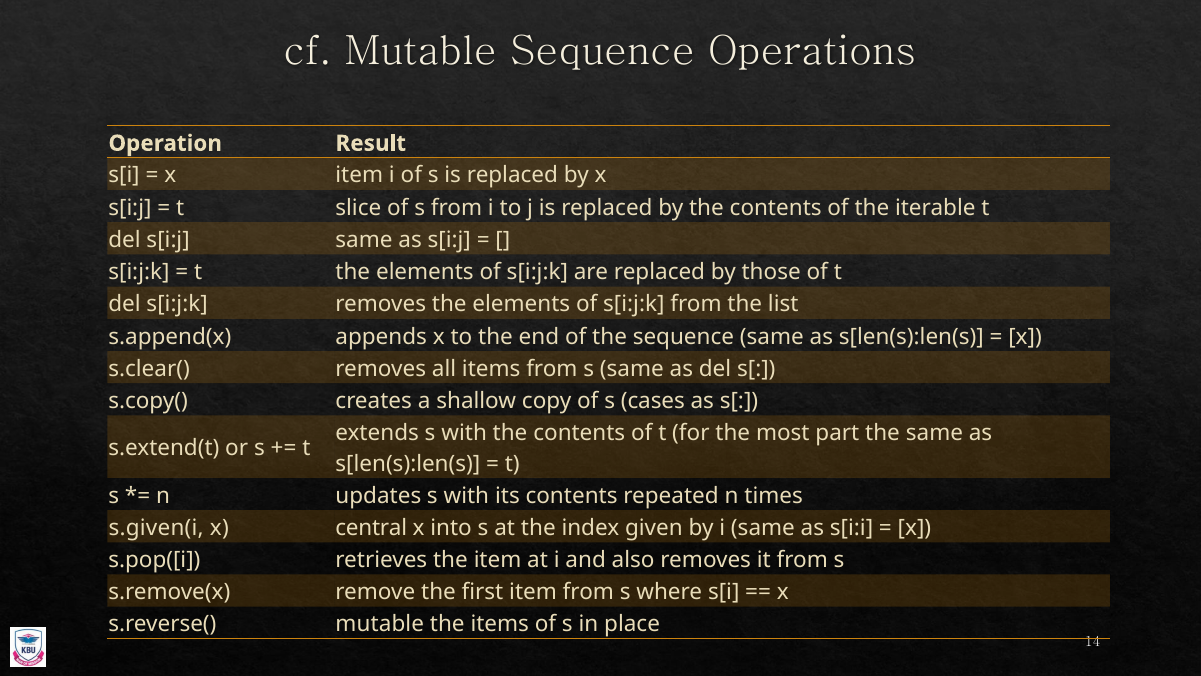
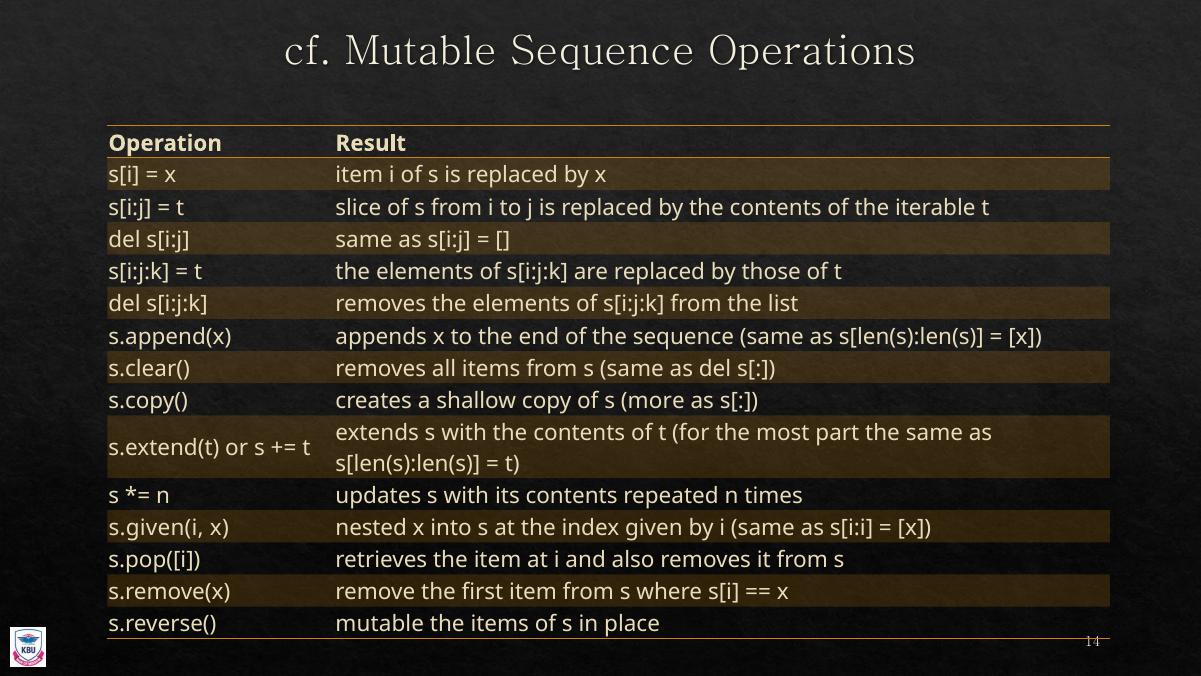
cases: cases -> more (653, 401)
central: central -> nested (371, 528)
